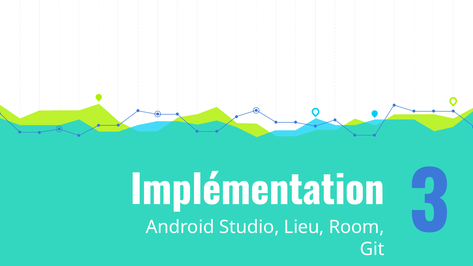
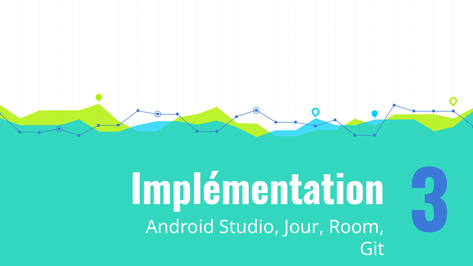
Lieu: Lieu -> Jour (304, 227)
